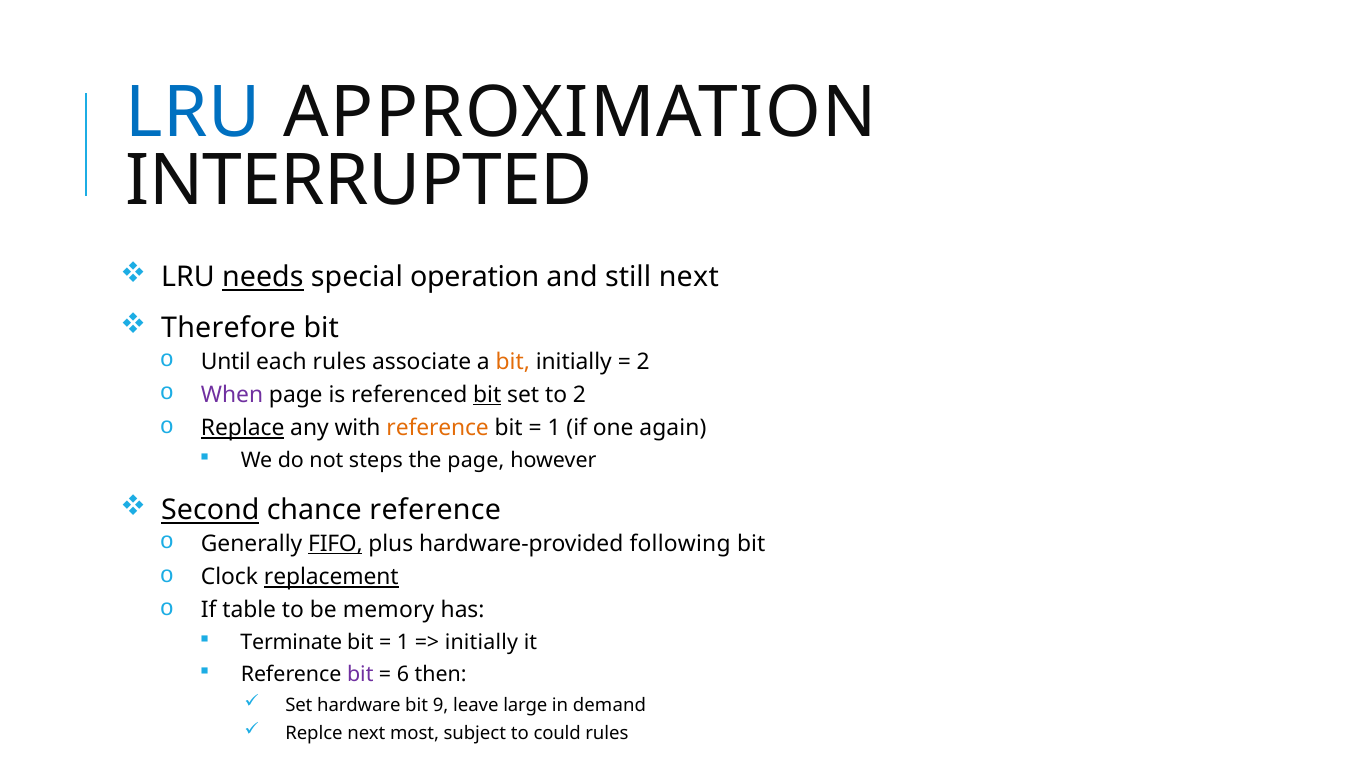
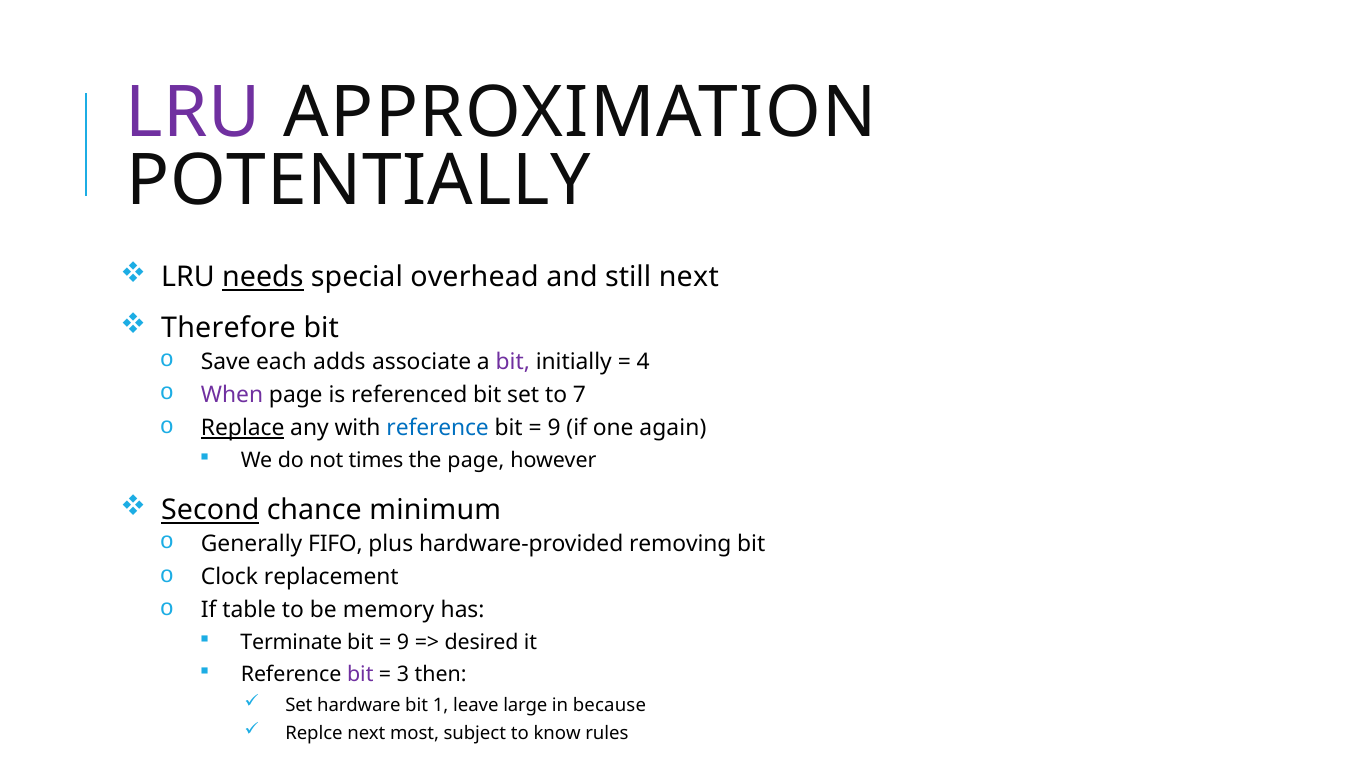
LRU colour: blue -> purple (193, 113)
INTERRUPTED: INTERRUPTED -> POTENTIALLY (359, 181)
operation: operation -> overhead (474, 277)
Until: Until -> Save (226, 362)
each rules: rules -> adds (339, 362)
bit colour: orange -> purple (513, 362)
2: 2 -> 4 (643, 362)
bit underline: present -> none (487, 395)
to 2: 2 -> 7 (579, 395)
reference colour: orange -> blue (438, 428)
1: 1 -> 9 (554, 428)
steps: steps -> times (376, 461)
chance reference: reference -> minimum (435, 511)
FIFO underline: present -> none (335, 544)
following: following -> removing (680, 544)
replacement underline: present -> none (331, 577)
1: 1 -> 9 (403, 643)
initially: initially -> desired (482, 643)
6: 6 -> 3 (403, 675)
9: 9 -> 1 (441, 705)
demand: demand -> because (609, 705)
could: could -> know (557, 734)
